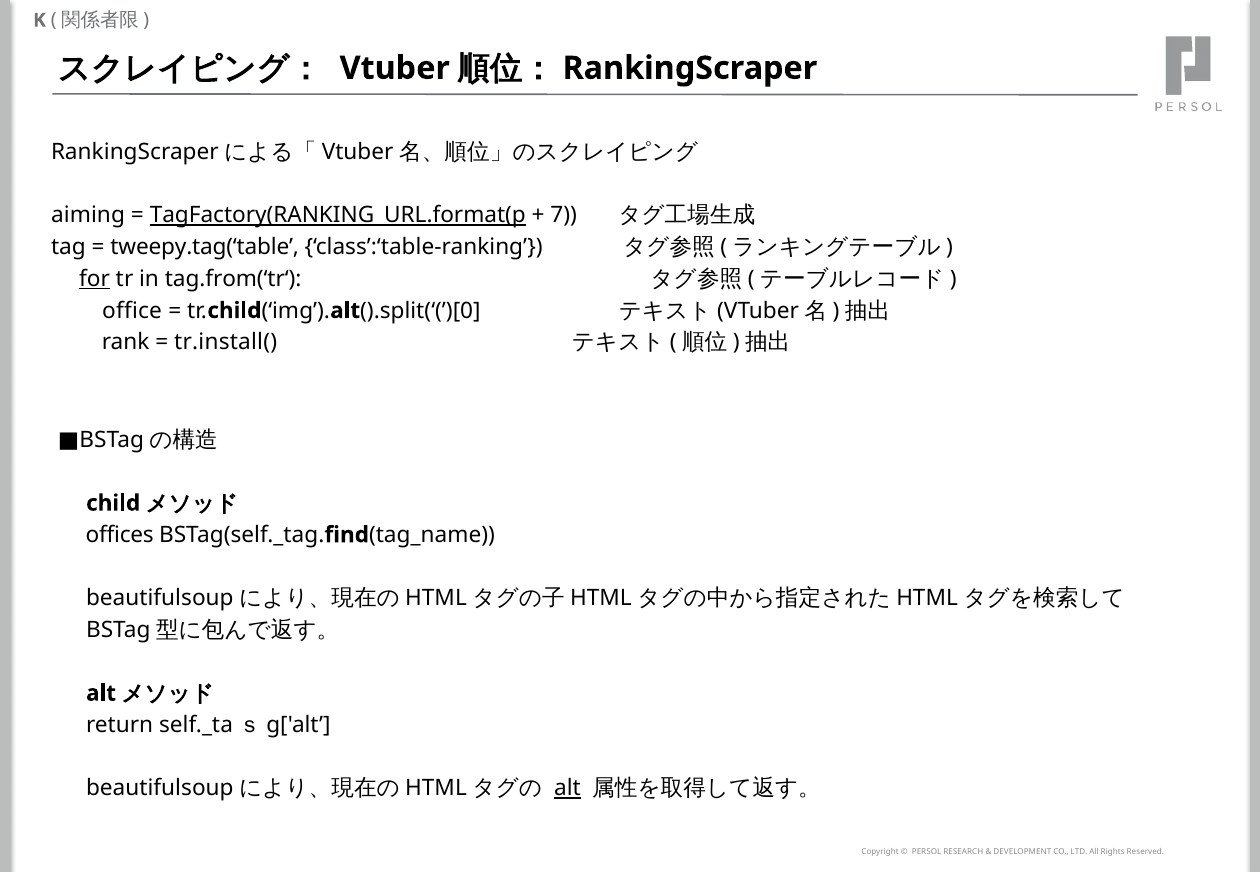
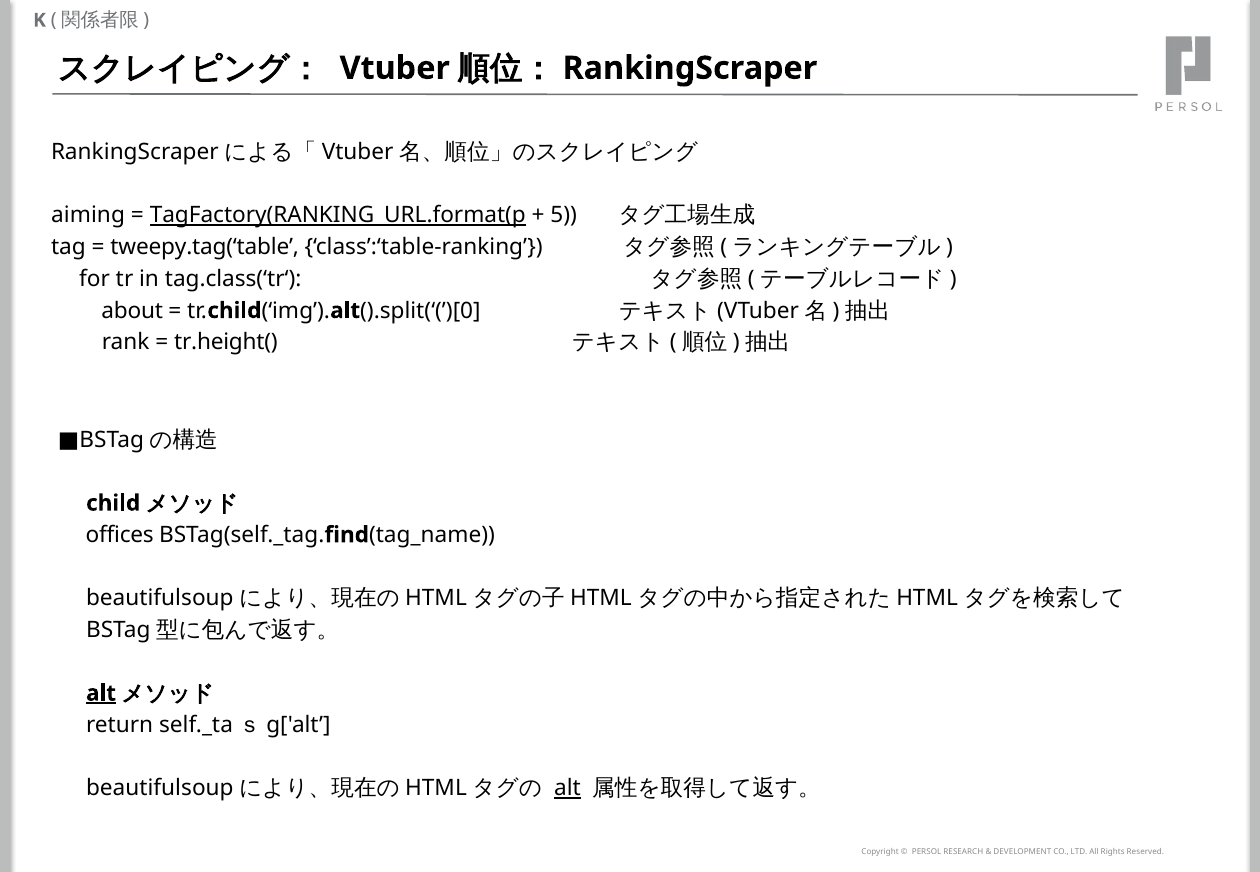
7: 7 -> 5 (564, 215)
for underline: present -> none (94, 279)
tag.from(‘tr‘: tag.from(‘tr‘ -> tag.class(‘tr‘ (233, 279)
office: office -> about (132, 311)
tr.install(: tr.install( -> tr.height( (226, 342)
alt underline: none -> present (101, 693)
